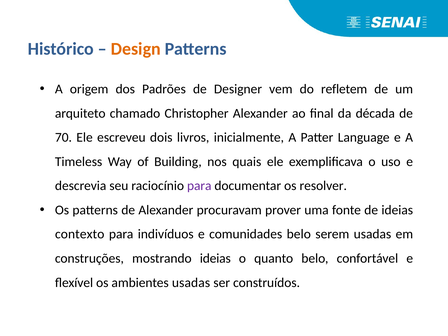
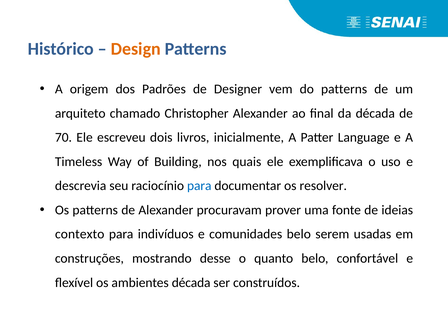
do refletem: refletem -> patterns (344, 89)
para colour: purple -> blue (199, 186)
mostrando ideias: ideias -> desse (215, 258)
ambientes usadas: usadas -> década (191, 283)
